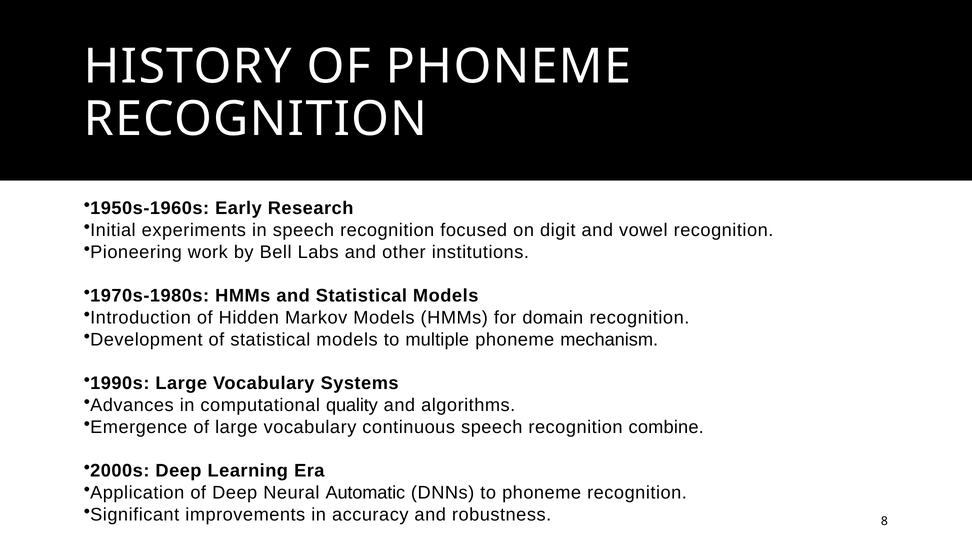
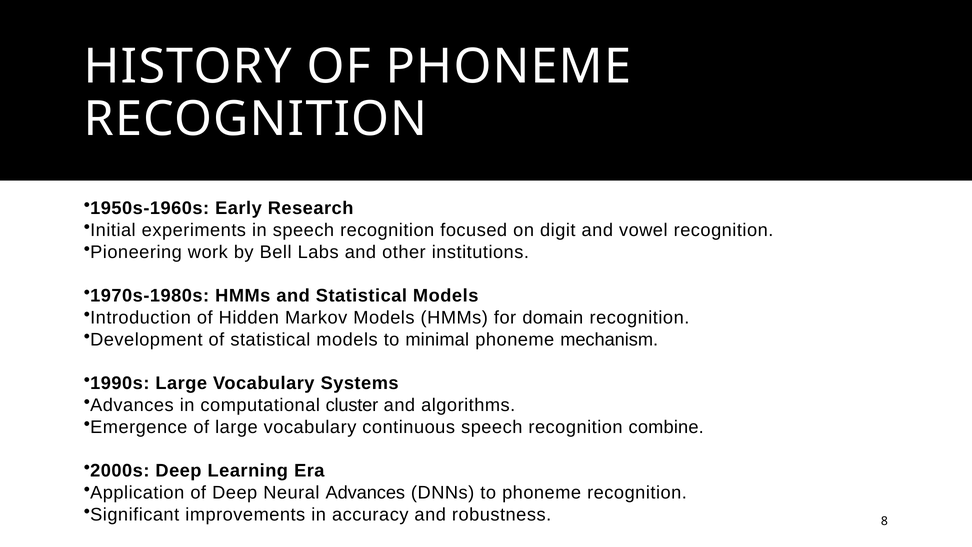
multiple: multiple -> minimal (437, 339)
quality: quality -> cluster (352, 405)
Neural Automatic: Automatic -> Advances (365, 493)
